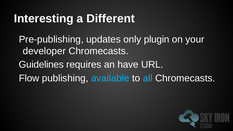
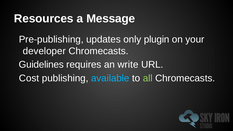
Interesting: Interesting -> Resources (44, 19)
Different: Different -> Message (111, 19)
have: have -> write (128, 65)
Flow: Flow -> Cost (29, 78)
all colour: light blue -> light green (148, 78)
